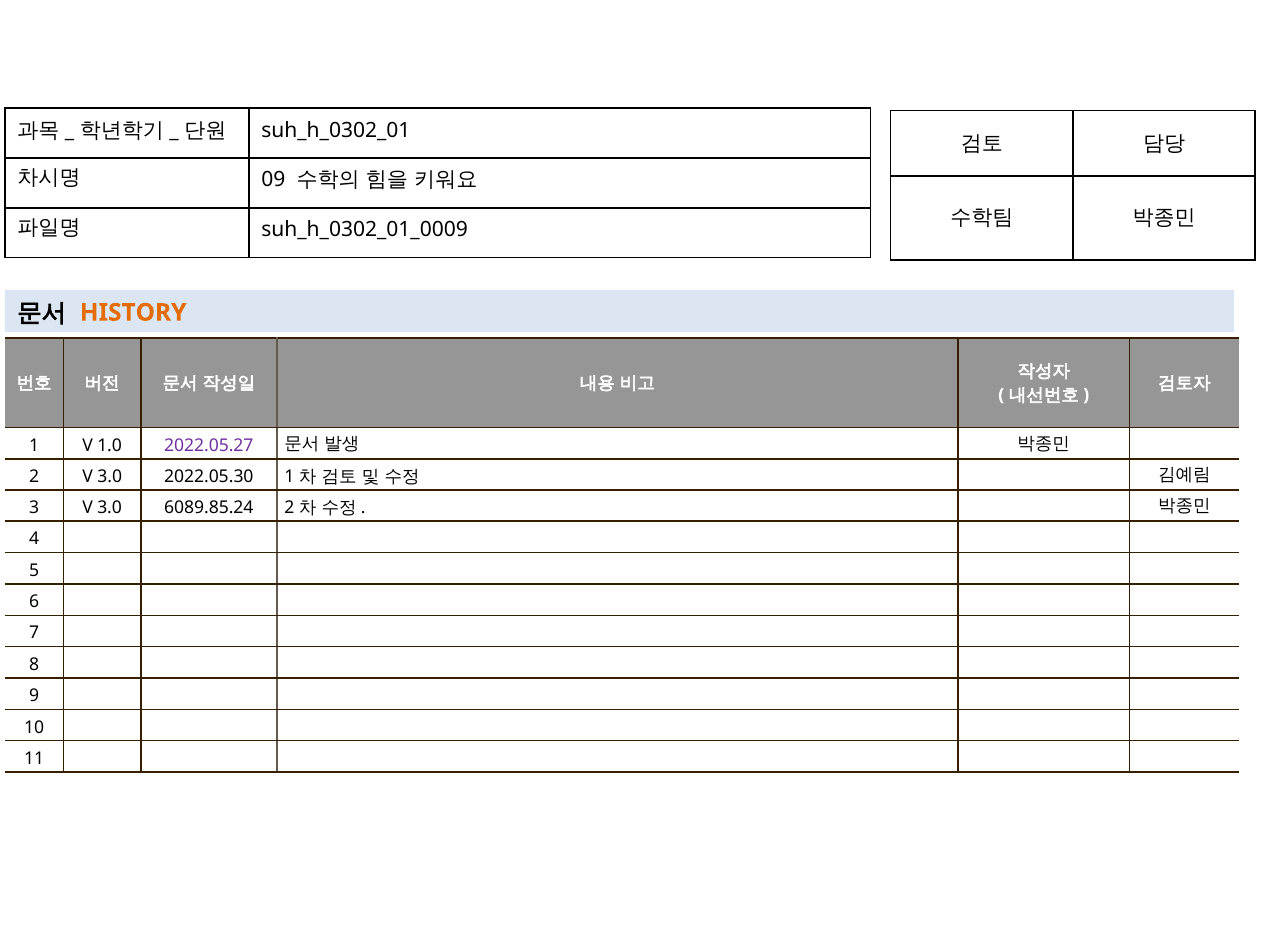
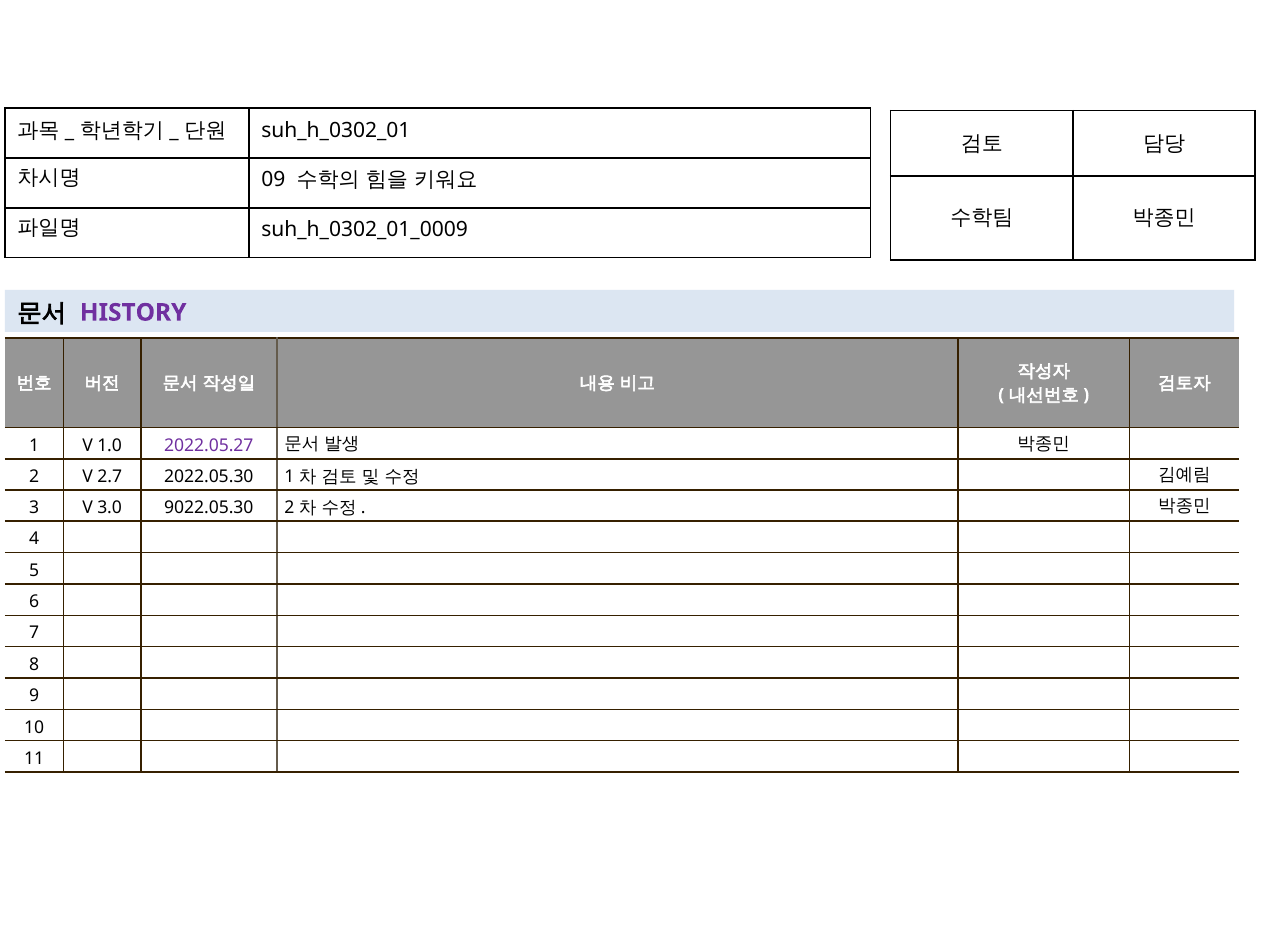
HISTORY colour: orange -> purple (133, 313)
2 V 3.0: 3.0 -> 2.7 (110, 477)
6089.85.24: 6089.85.24 -> 9022.05.30 (209, 508)
